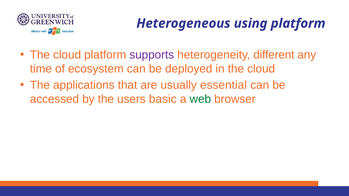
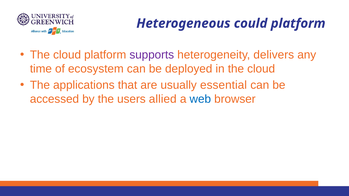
using: using -> could (251, 23)
different: different -> delivers (274, 55)
basic: basic -> allied (163, 99)
web colour: green -> blue (200, 99)
